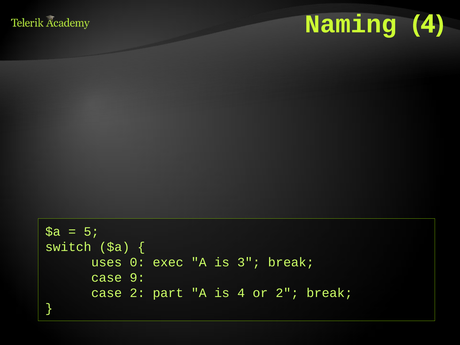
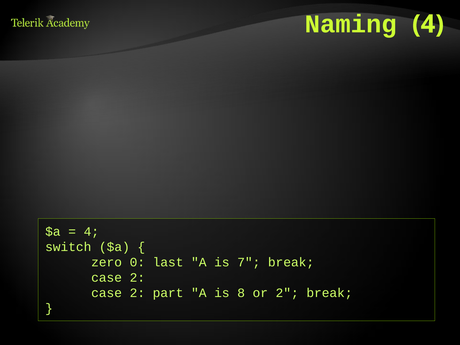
5: 5 -> 4 (91, 232)
uses: uses -> zero (107, 262)
exec: exec -> last (168, 262)
3: 3 -> 7 (249, 262)
9: 9 -> 2 (137, 278)
is 4: 4 -> 8 (241, 293)
